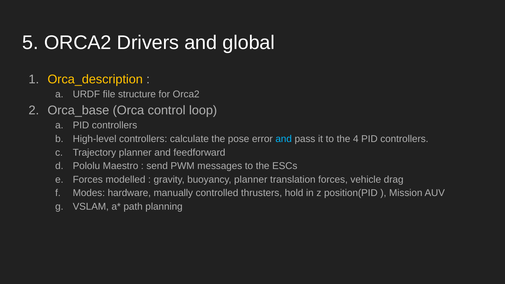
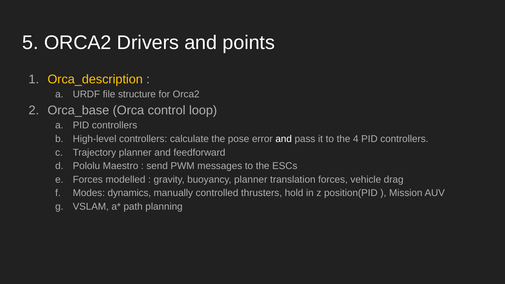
global: global -> points (249, 43)
and colour: light blue -> white (284, 139)
hardware: hardware -> dynamics (129, 193)
